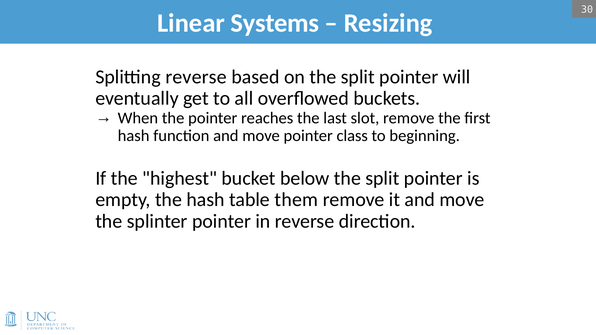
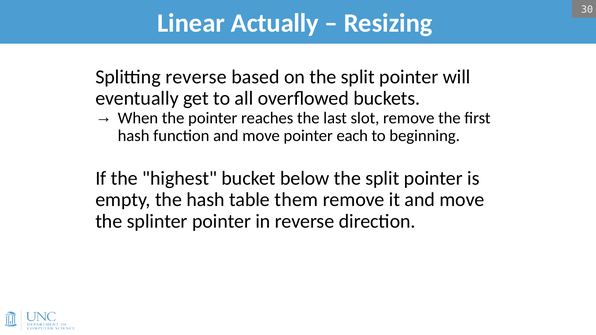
Systems: Systems -> Actually (275, 23)
class: class -> each (352, 136)
